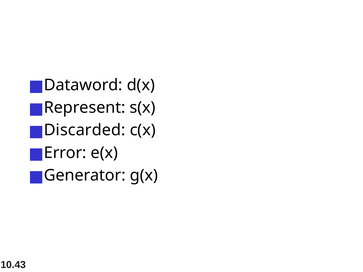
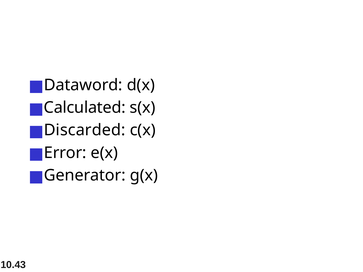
Represent: Represent -> Calculated (85, 108)
